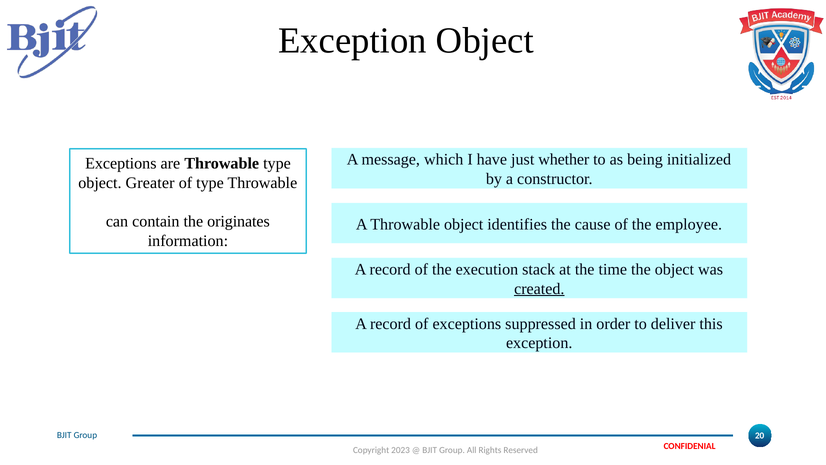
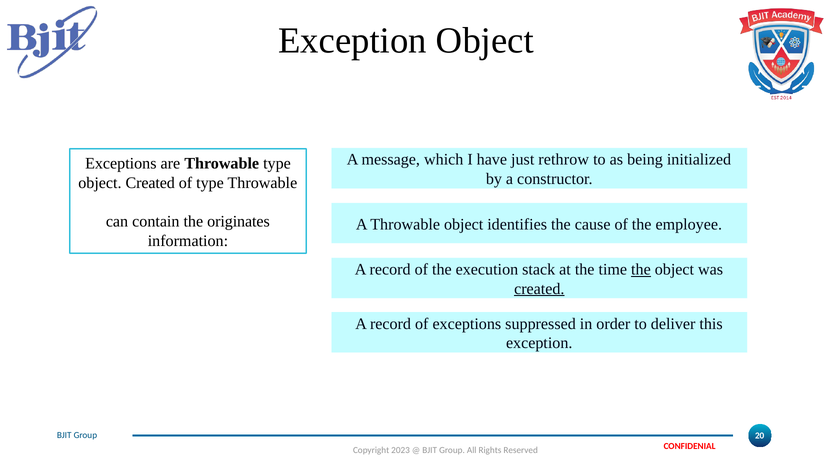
whether: whether -> rethrow (564, 160)
object Greater: Greater -> Created (150, 183)
the underline: none -> present (641, 269)
